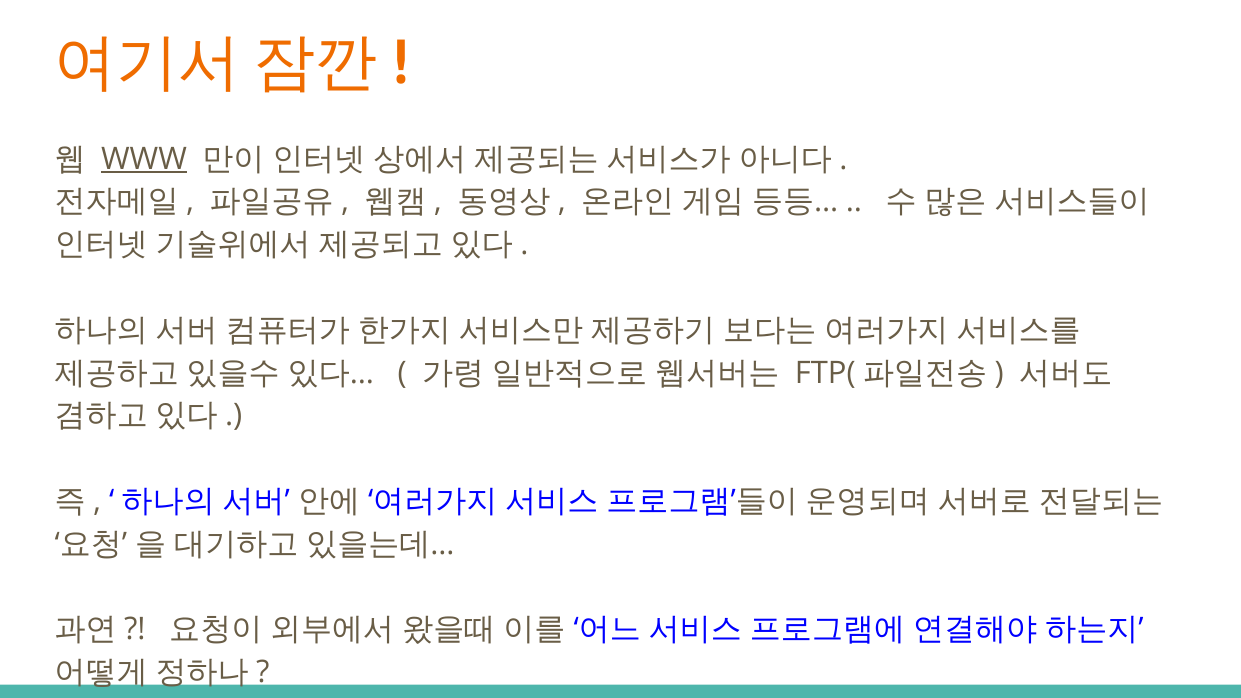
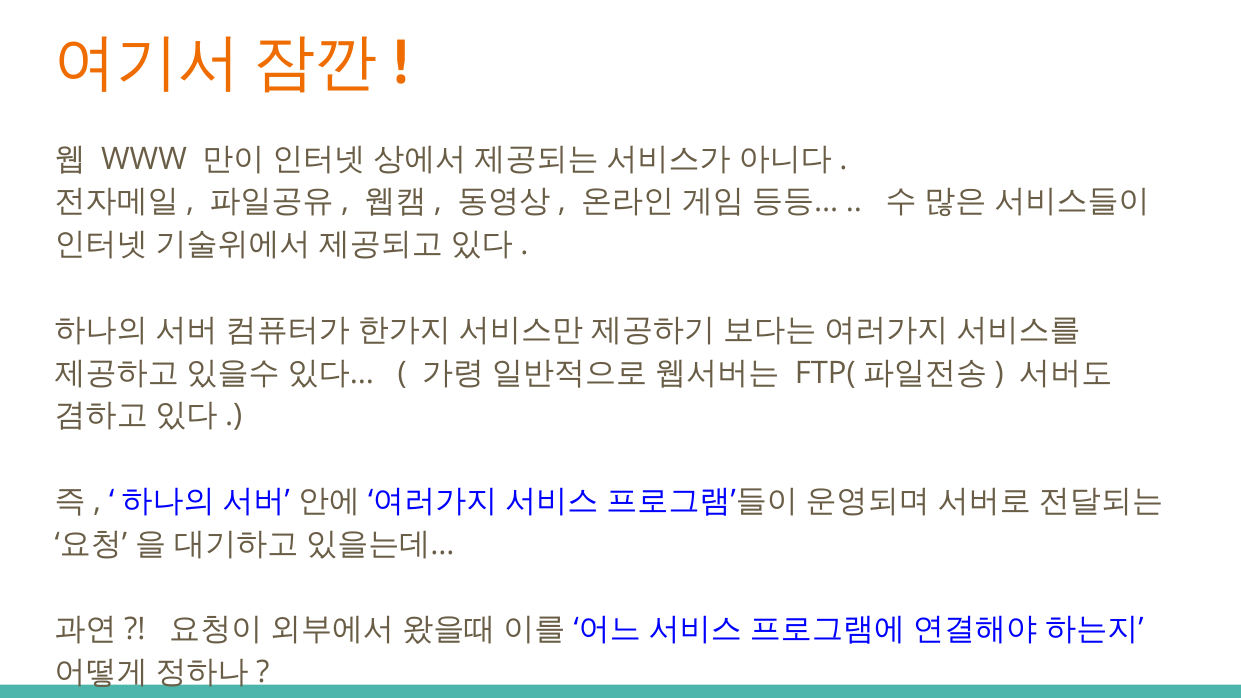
WWW underline: present -> none (144, 159)
